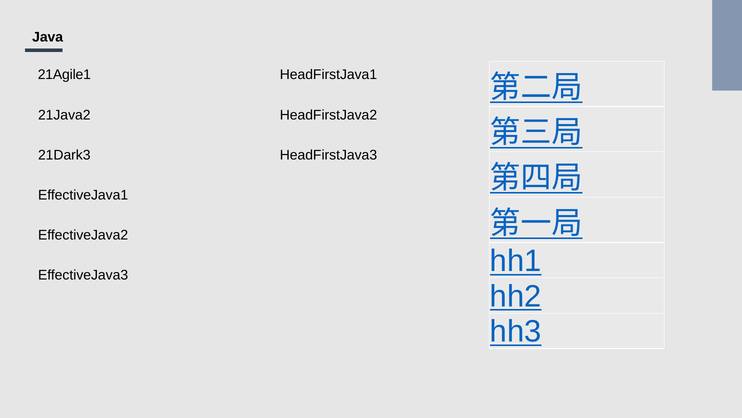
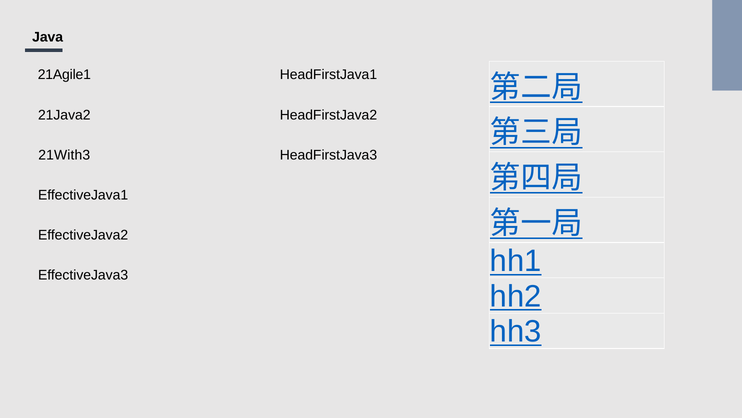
21Dark3: 21Dark3 -> 21With3 (64, 155)
